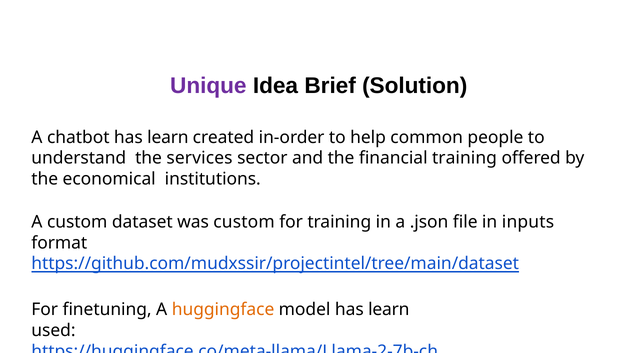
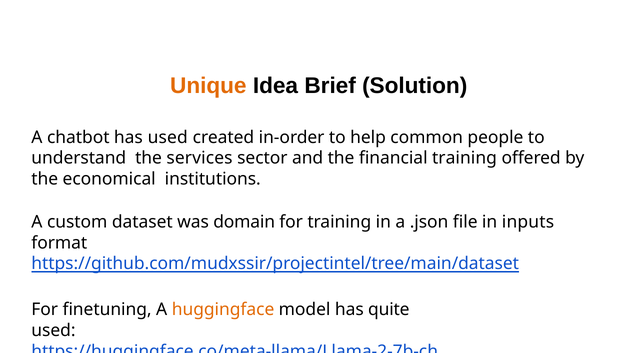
Unique colour: purple -> orange (208, 86)
chatbot has learn: learn -> used (168, 137)
was custom: custom -> domain (244, 222)
model has learn: learn -> quite (389, 309)
